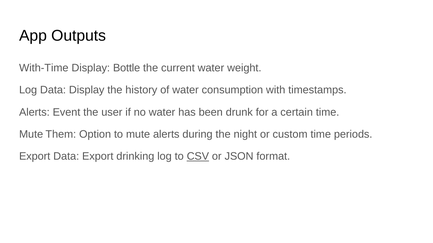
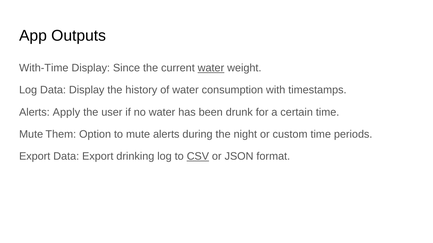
Bottle: Bottle -> Since (127, 68)
water underline: none -> present (211, 68)
Event: Event -> Apply (66, 112)
